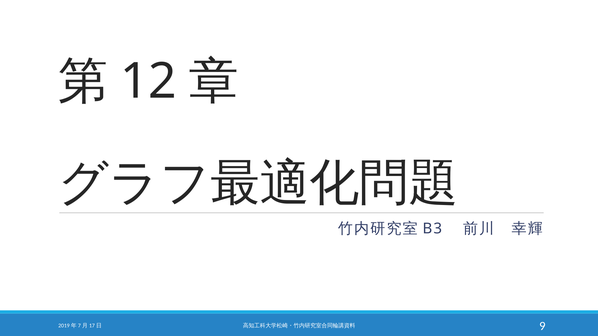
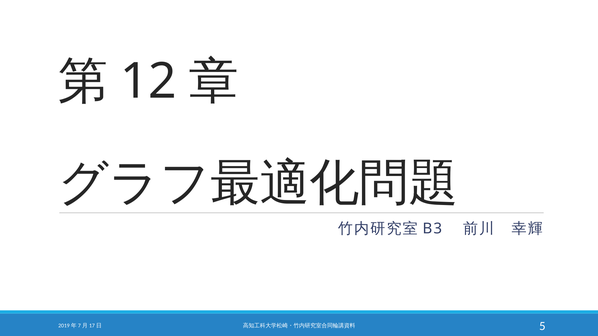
9: 9 -> 5 (542, 327)
